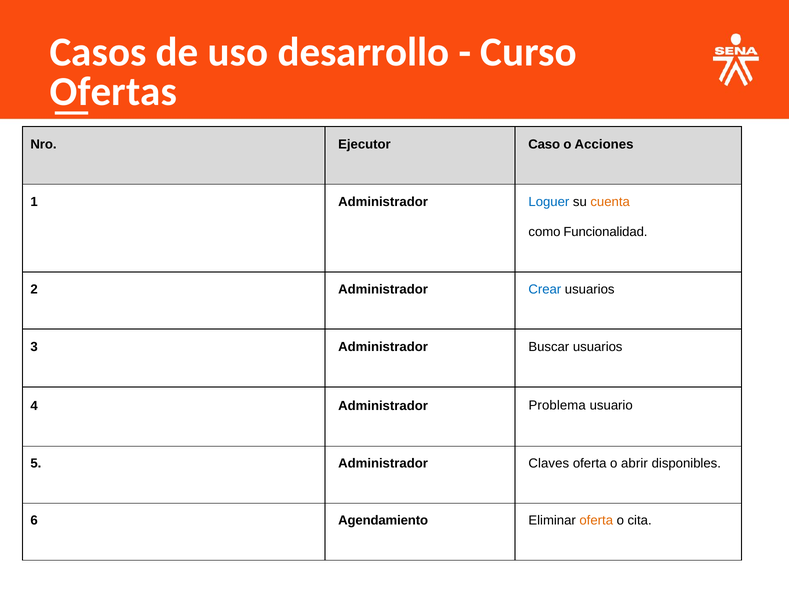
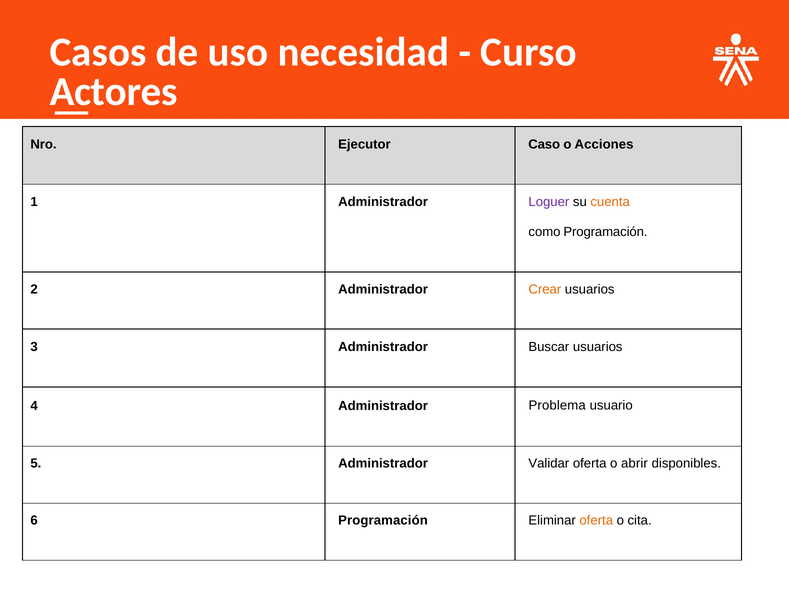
desarrollo: desarrollo -> necesidad (363, 52)
Ofertas: Ofertas -> Actores (114, 91)
Loguer colour: blue -> purple (549, 202)
como Funcionalidad: Funcionalidad -> Programación (605, 232)
Crear colour: blue -> orange (545, 289)
Claves: Claves -> Validar (549, 463)
6 Agendamiento: Agendamiento -> Programación (383, 520)
